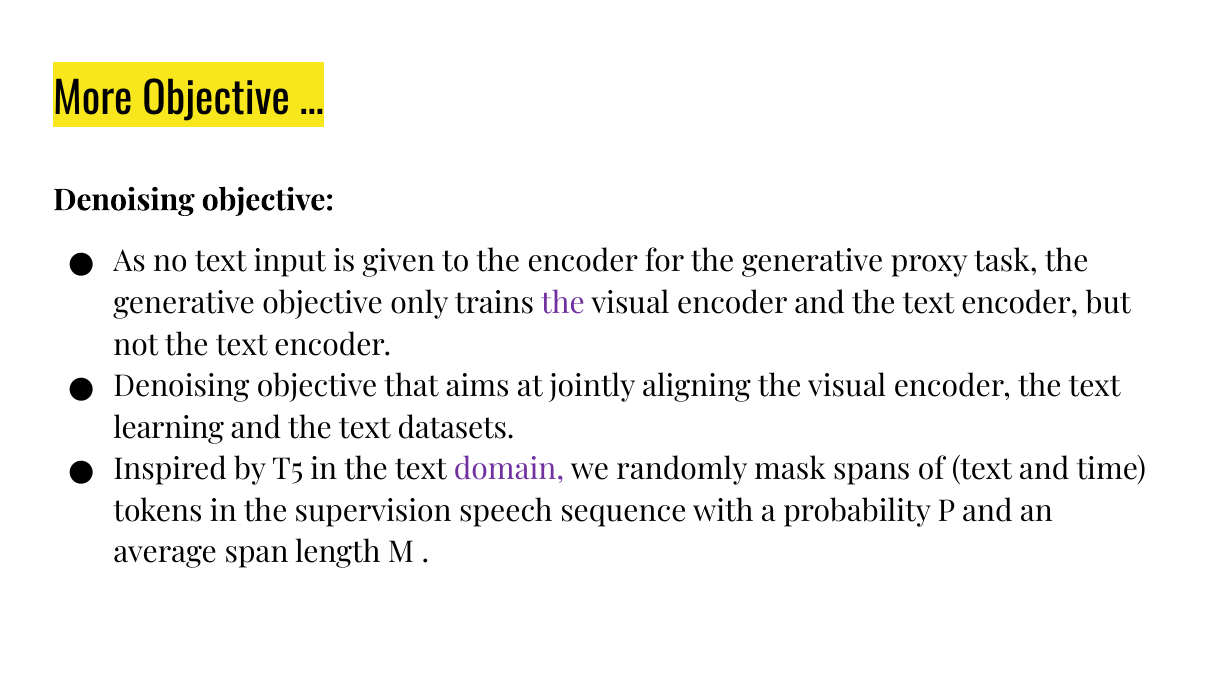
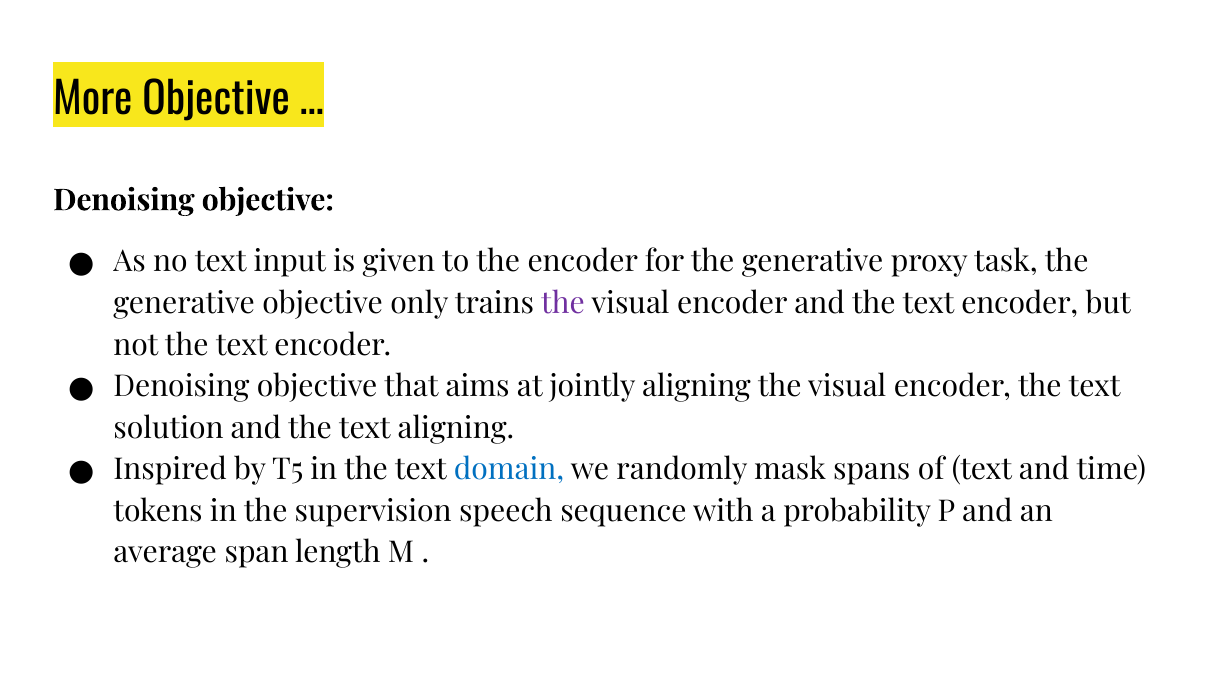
learning: learning -> solution (169, 428)
text datasets: datasets -> aligning (456, 428)
domain colour: purple -> blue (509, 470)
